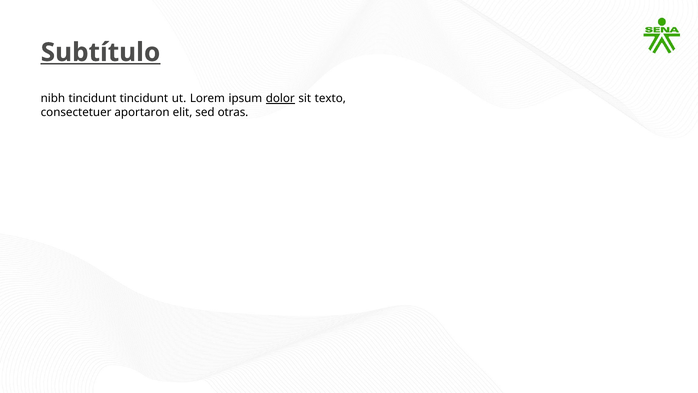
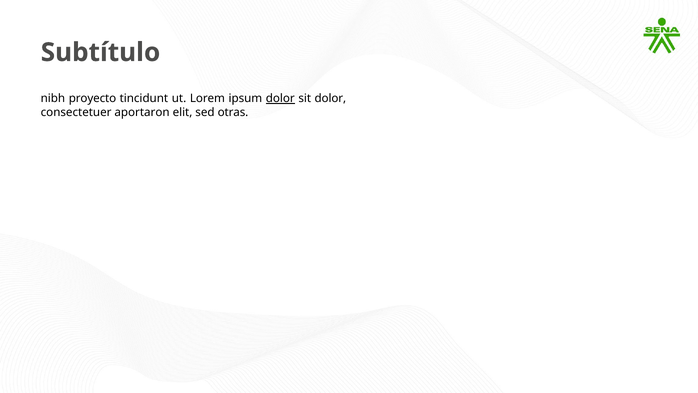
Subtítulo underline: present -> none (100, 52)
nibh tincidunt: tincidunt -> proyecto (92, 98)
sit texto: texto -> dolor (330, 98)
